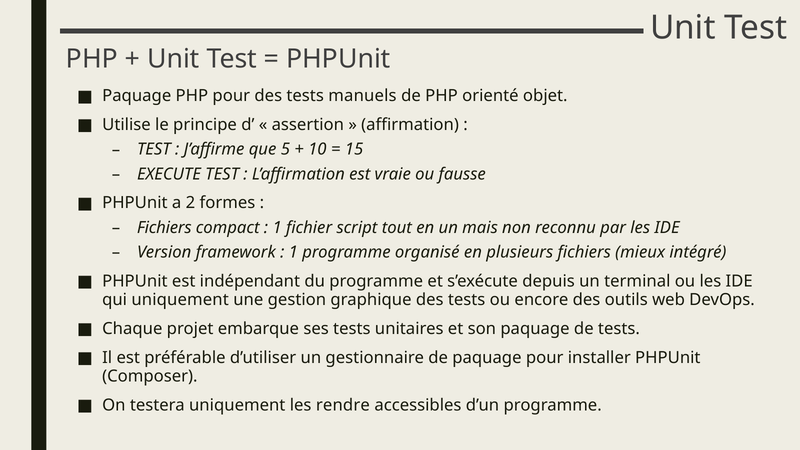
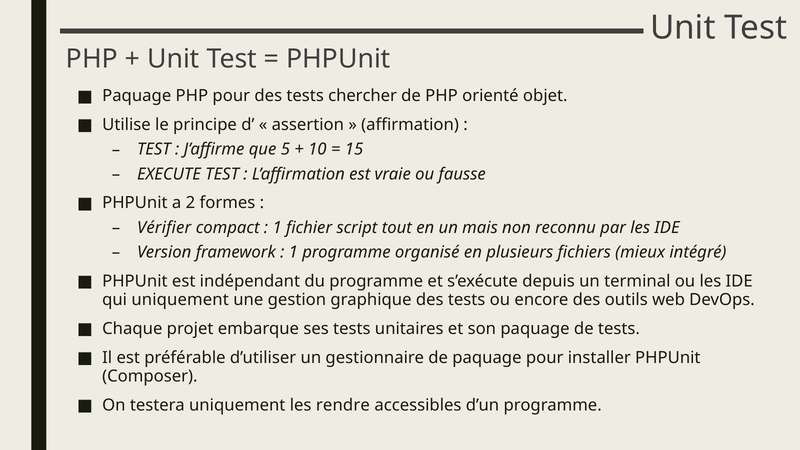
manuels: manuels -> chercher (363, 96)
Fichiers: Fichiers -> Vérifier (164, 228)
